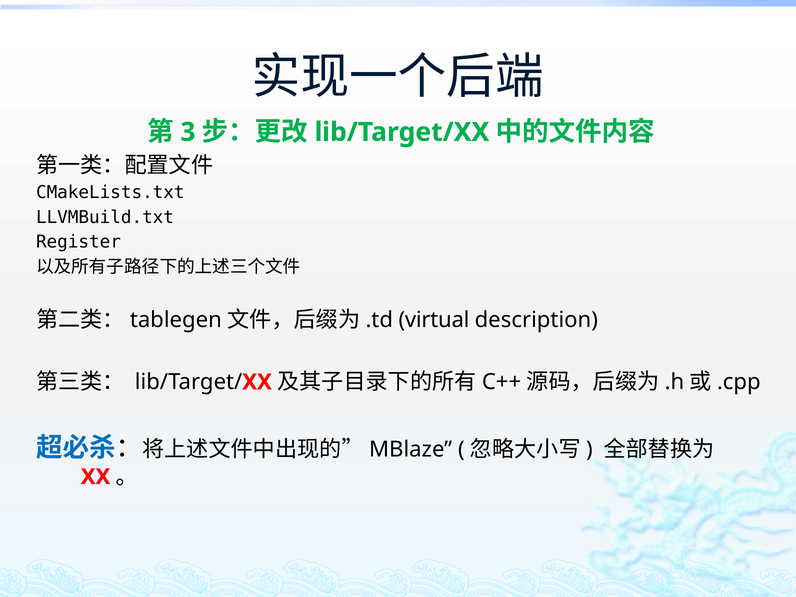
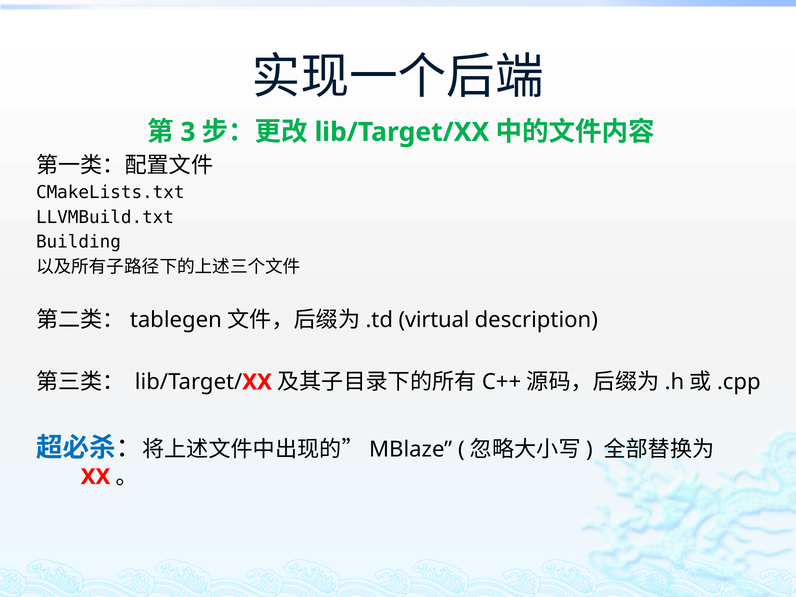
Register: Register -> Building (78, 242)
